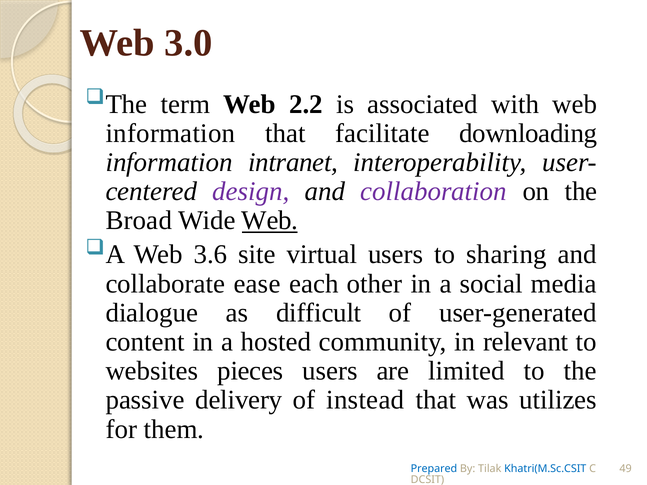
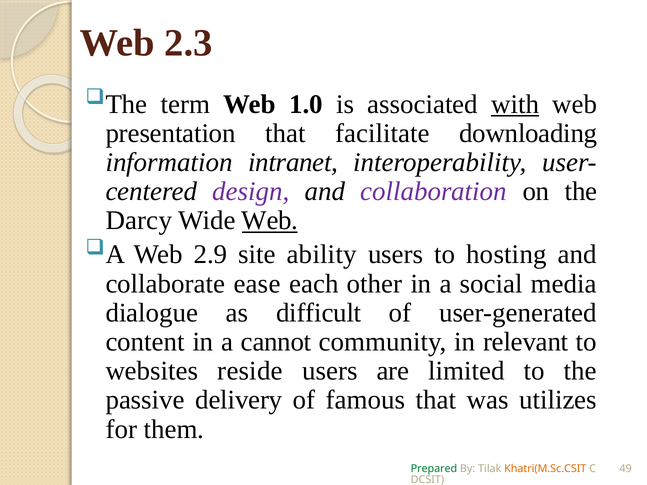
3.0: 3.0 -> 2.3 (188, 43)
2.2: 2.2 -> 1.0 (306, 104)
with underline: none -> present (515, 104)
information: information -> presentation (171, 133)
Broad: Broad -> Darcy (139, 221)
3.6: 3.6 -> 2.9 (211, 255)
virtual: virtual -> ability (322, 255)
sharing: sharing -> hosting (506, 255)
hosted: hosted -> cannot (276, 342)
pieces: pieces -> reside (250, 371)
instead: instead -> famous (366, 400)
Prepared colour: blue -> green (434, 469)
Khatri(M.Sc.CSIT colour: blue -> orange (545, 469)
